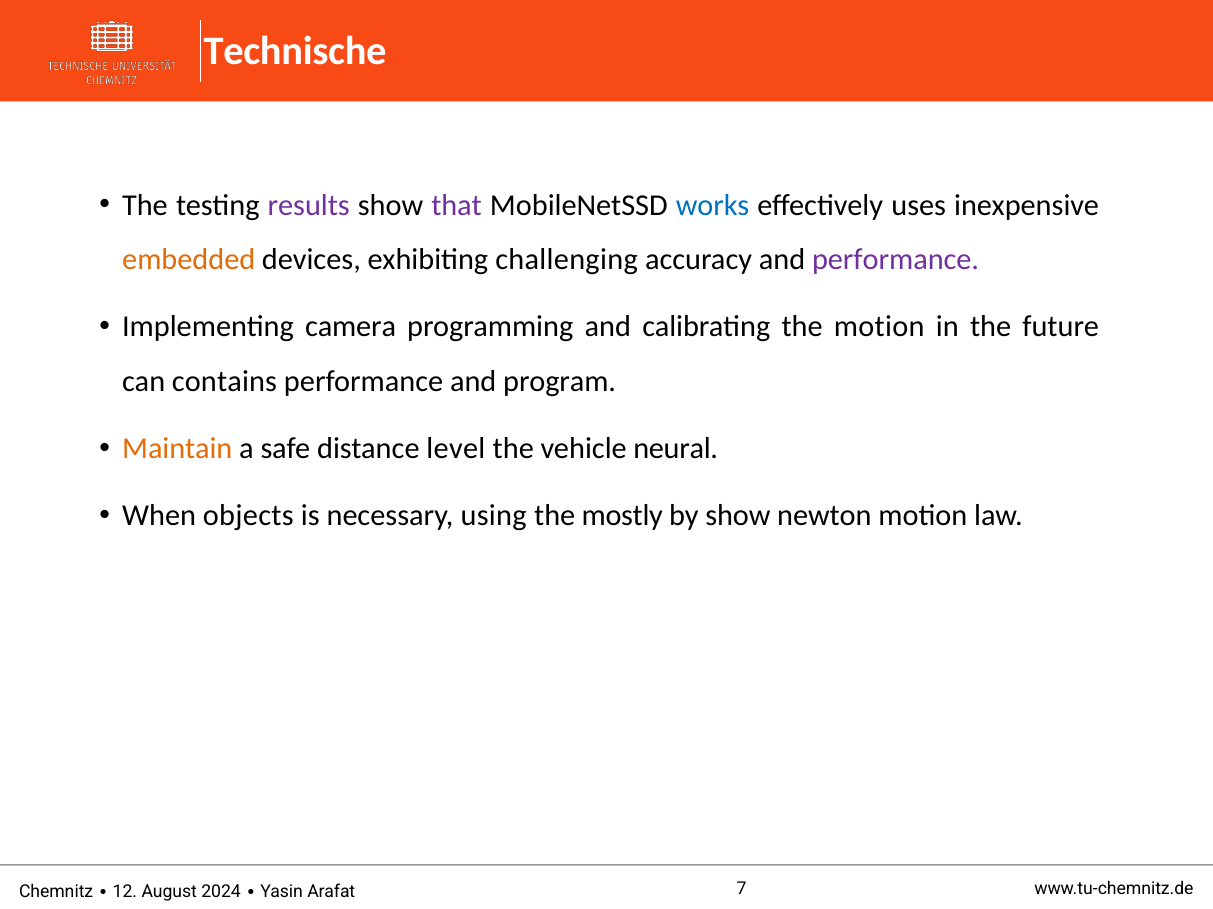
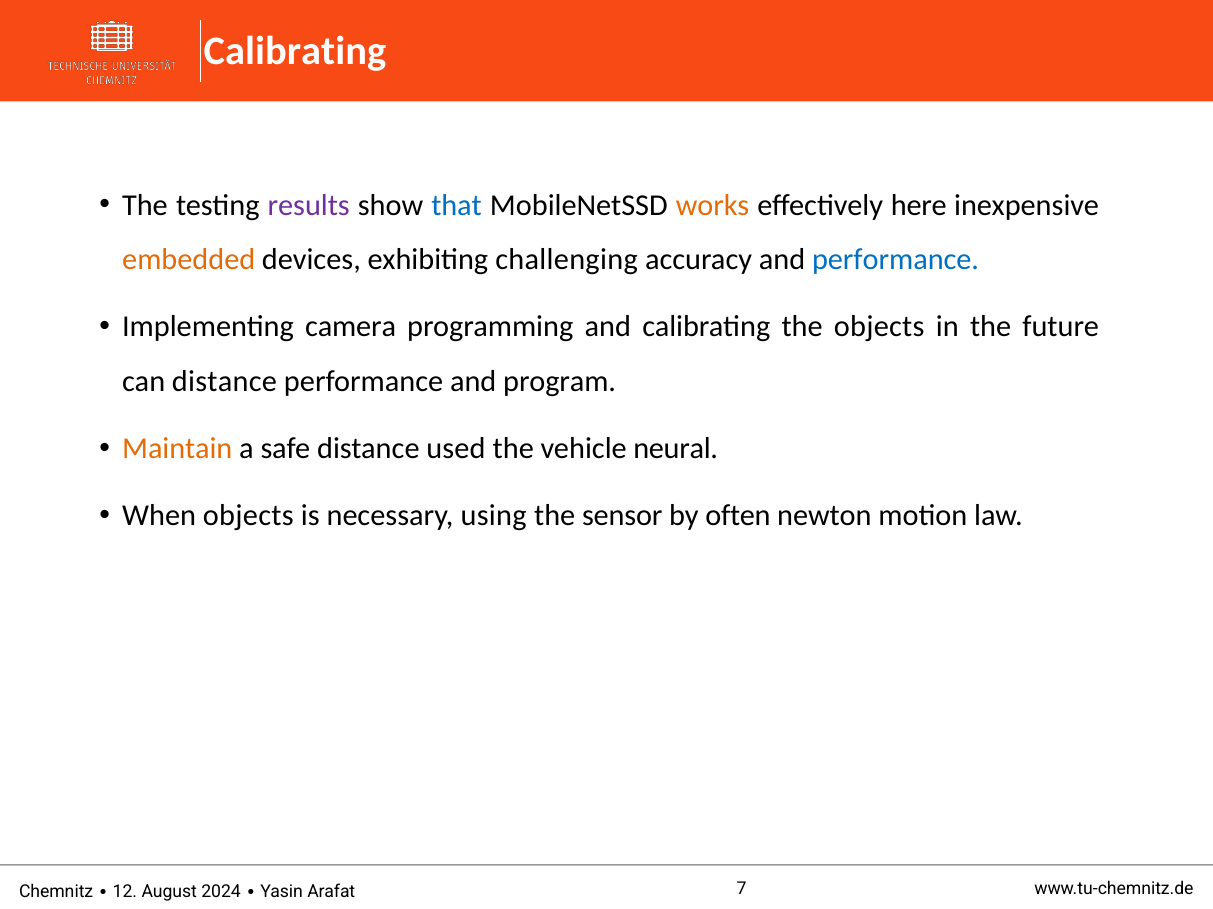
Technische: Technische -> Calibrating (295, 51)
that colour: purple -> blue (457, 205)
works colour: blue -> orange (713, 205)
uses: uses -> here (919, 205)
performance colour: purple -> blue (896, 260)
the motion: motion -> objects (879, 327)
can contains: contains -> distance (224, 382)
level: level -> used (456, 449)
mostly: mostly -> sensor (622, 516)
by show: show -> often (738, 516)
